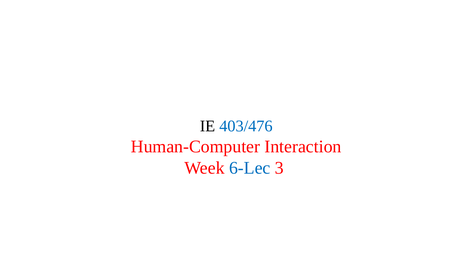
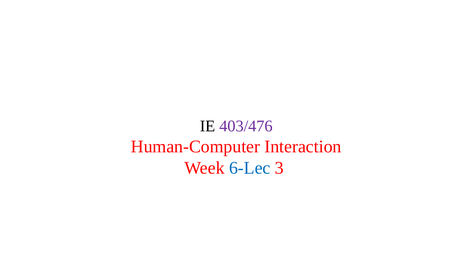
403/476 colour: blue -> purple (246, 126)
